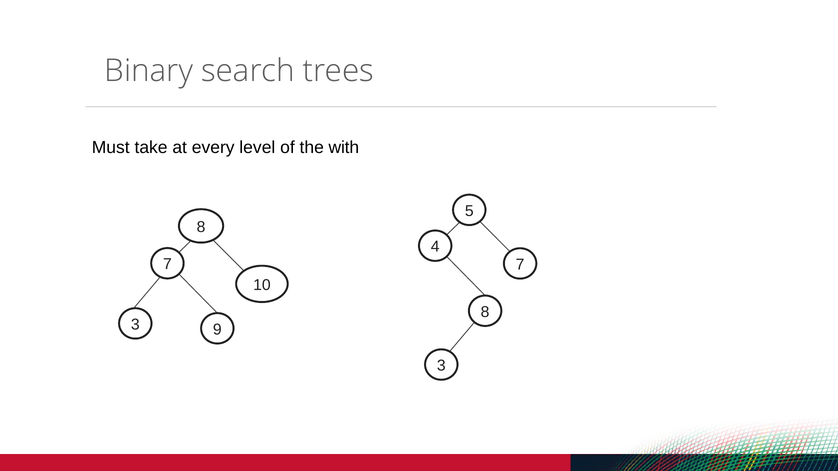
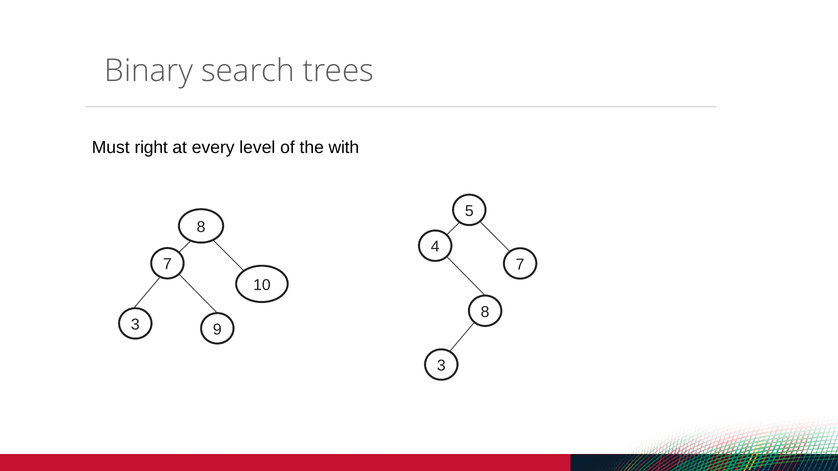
take: take -> right (151, 148)
